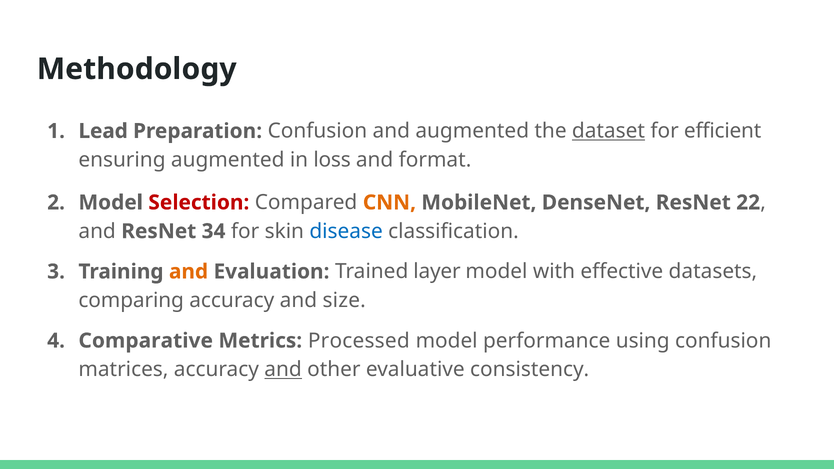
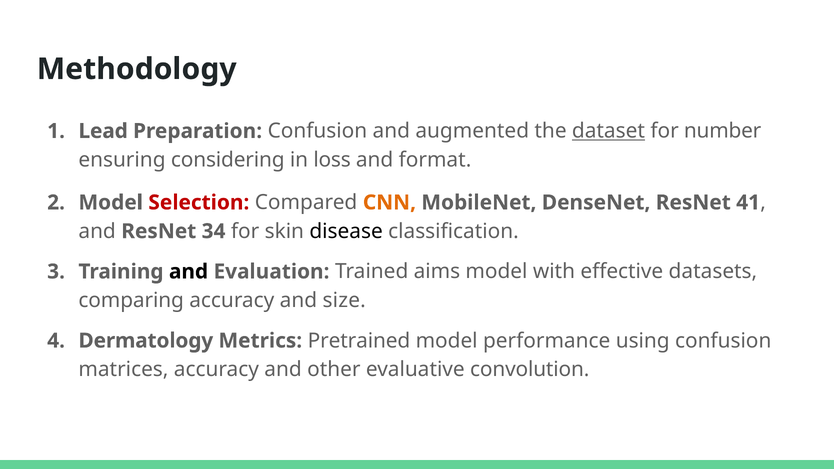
efficient: efficient -> number (723, 131)
ensuring augmented: augmented -> considering (228, 160)
22: 22 -> 41 (748, 203)
disease colour: blue -> black (346, 231)
and colour: orange -> black (189, 272)
layer: layer -> aims (437, 272)
Comparative: Comparative -> Dermatology (146, 341)
Processed: Processed -> Pretrained (359, 341)
and underline: present -> none (283, 370)
consistency: consistency -> convolution (530, 370)
